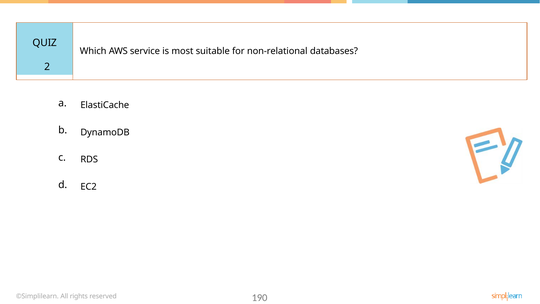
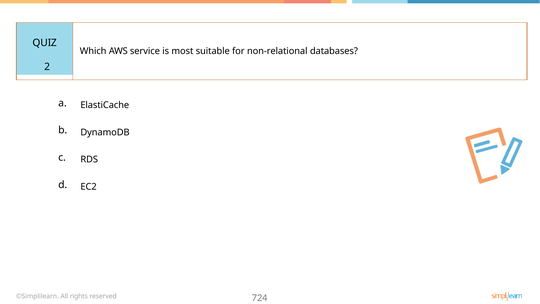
190: 190 -> 724 (260, 297)
